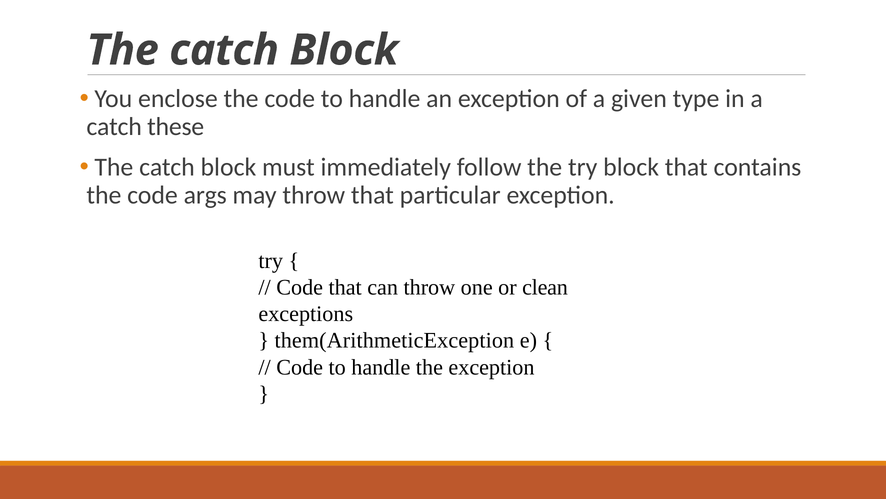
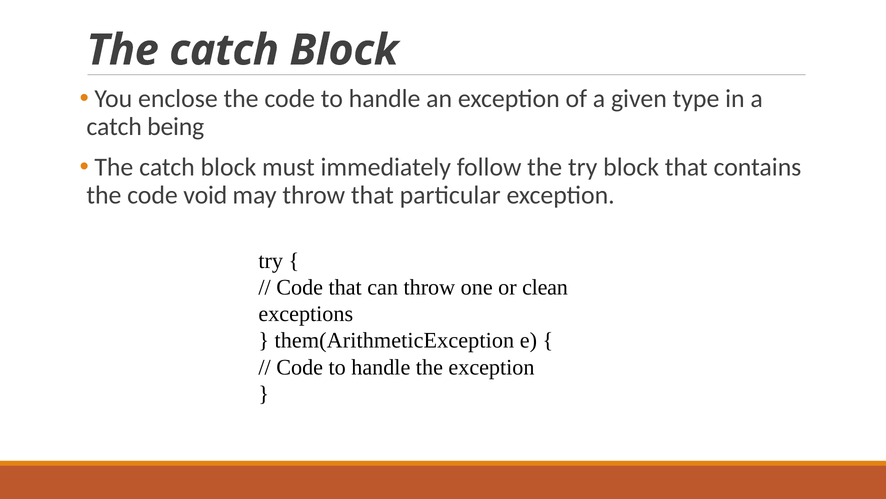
these: these -> being (176, 126)
args: args -> void (205, 195)
